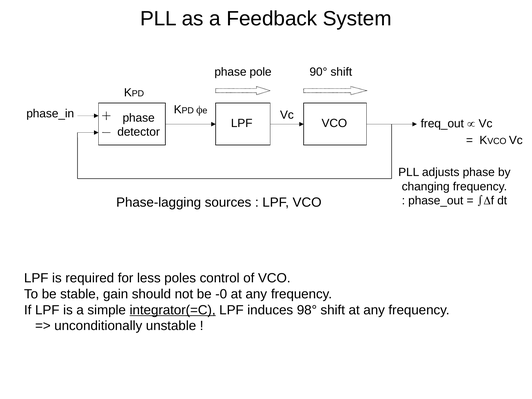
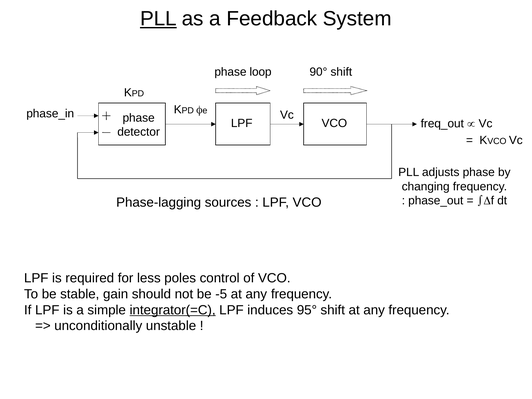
PLL underline: none -> present (158, 19)
pole: pole -> loop (261, 72)
-0: -0 -> -5 (221, 294)
98°: 98° -> 95° (307, 310)
